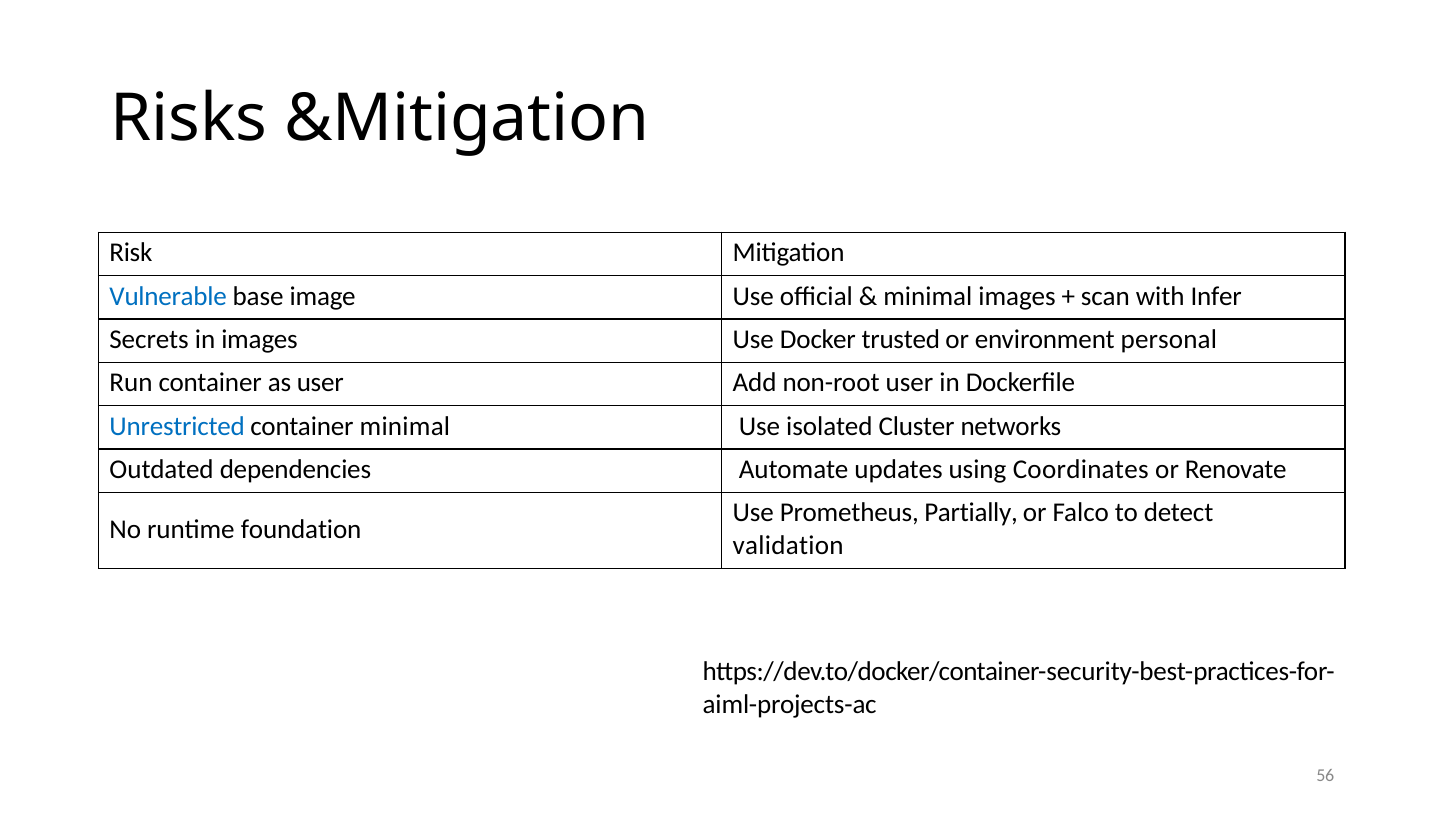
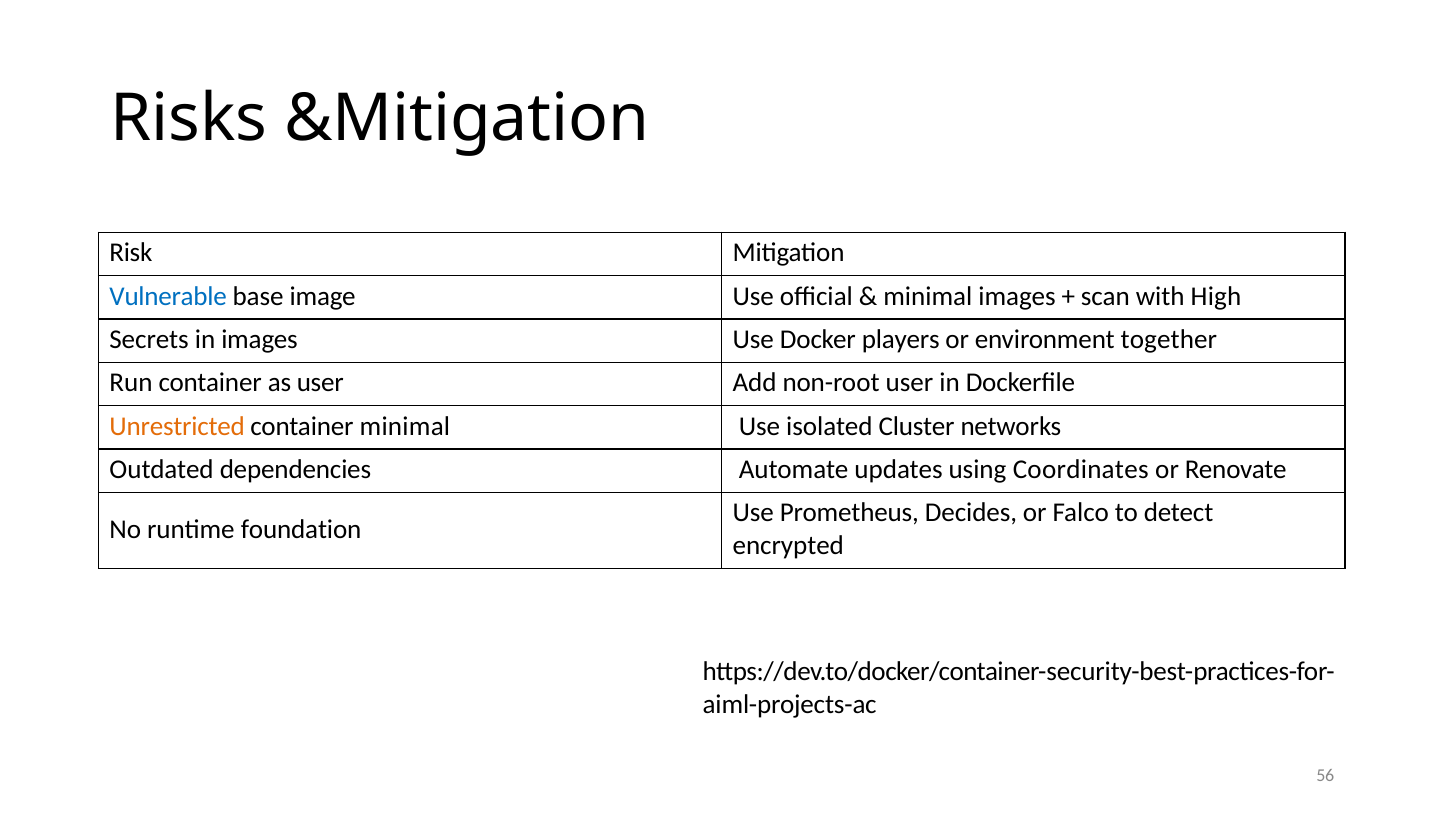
Infer: Infer -> High (1216, 296)
trusted: trusted -> players (901, 339)
personal: personal -> together (1169, 339)
Unrestricted colour: blue -> orange (177, 426)
Partially: Partially -> Decides (971, 513)
validation: validation -> encrypted (788, 546)
